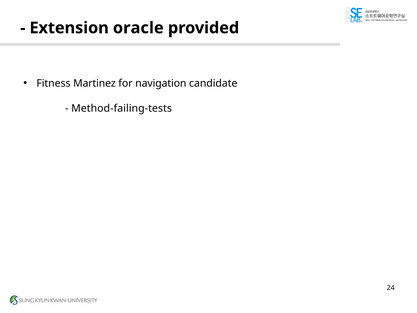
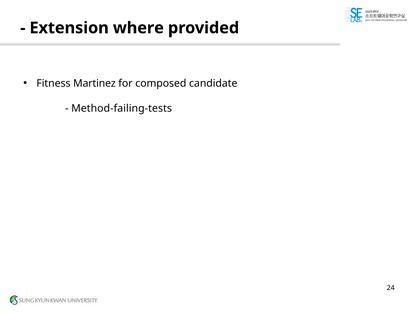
oracle: oracle -> where (138, 28)
navigation: navigation -> composed (161, 83)
